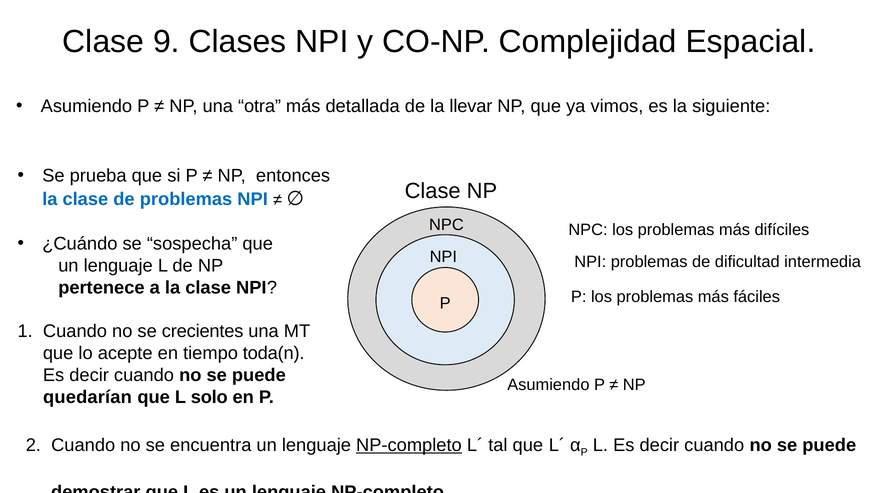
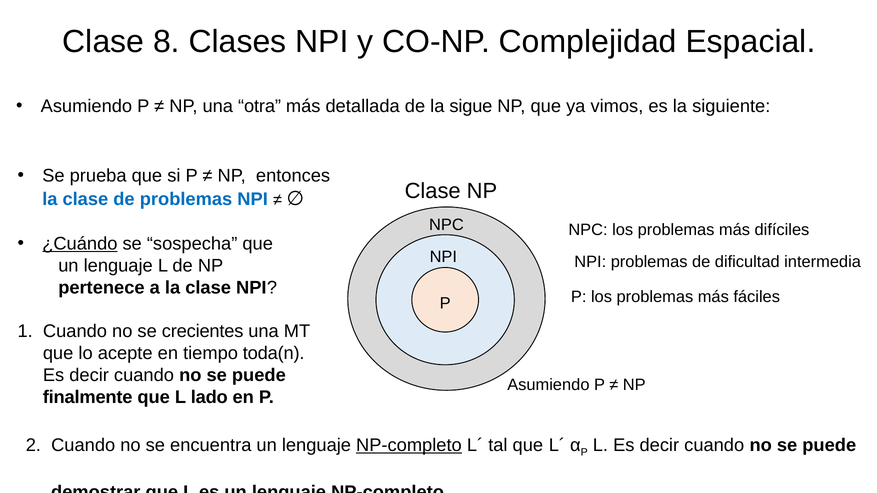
9: 9 -> 8 (166, 41)
llevar: llevar -> sigue (471, 106)
¿Cuándo underline: none -> present (80, 244)
quedarían: quedarían -> finalmente (88, 397)
solo: solo -> lado (209, 397)
